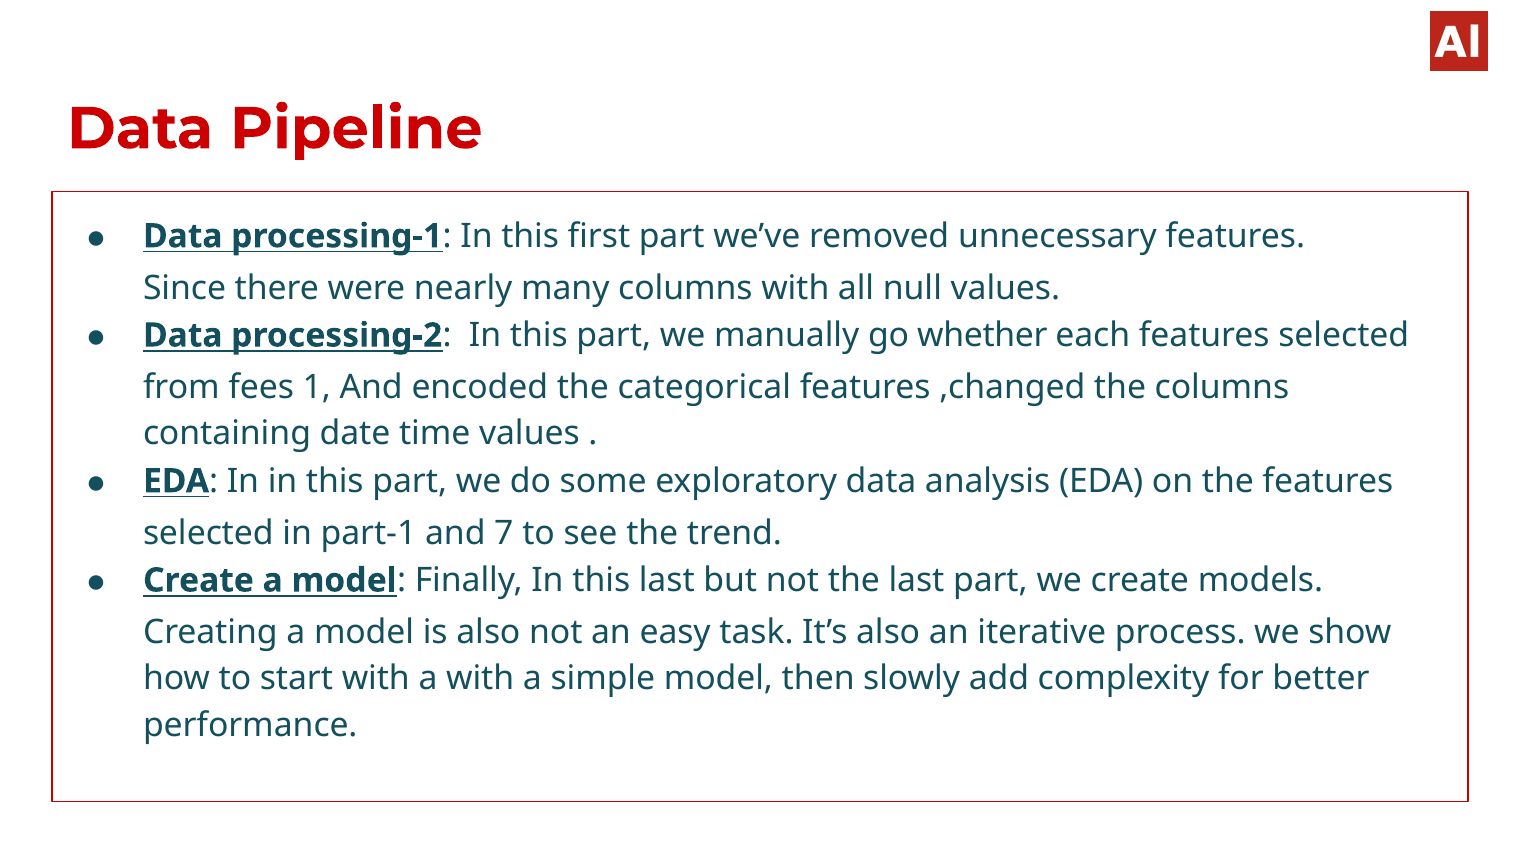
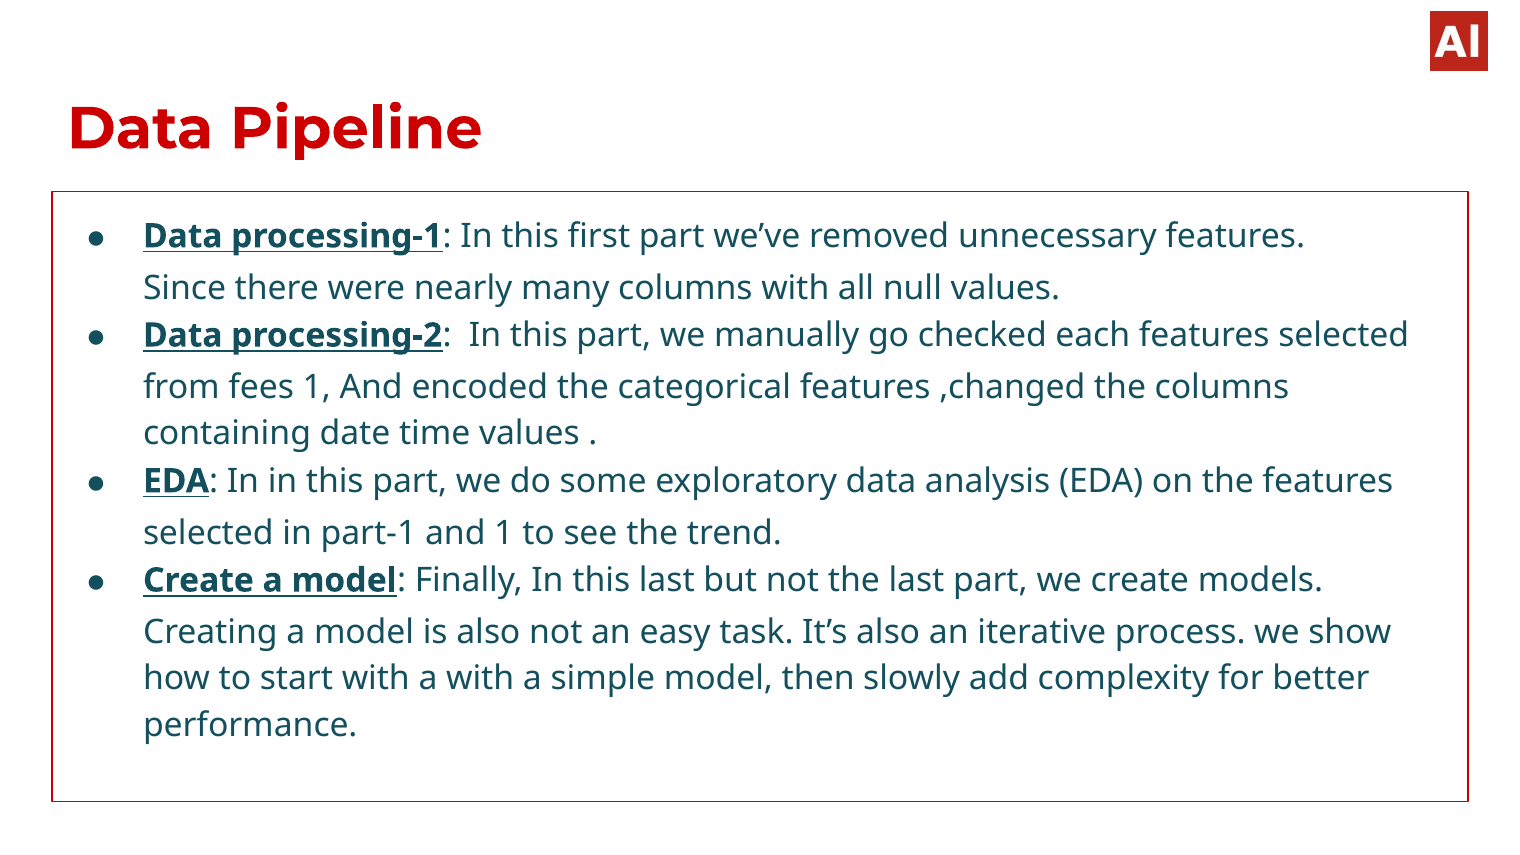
whether: whether -> checked (982, 335)
and 7: 7 -> 1 (504, 533)
